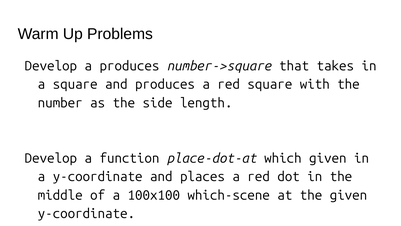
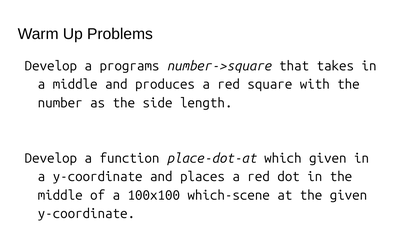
a produces: produces -> programs (129, 66)
a square: square -> middle (75, 84)
